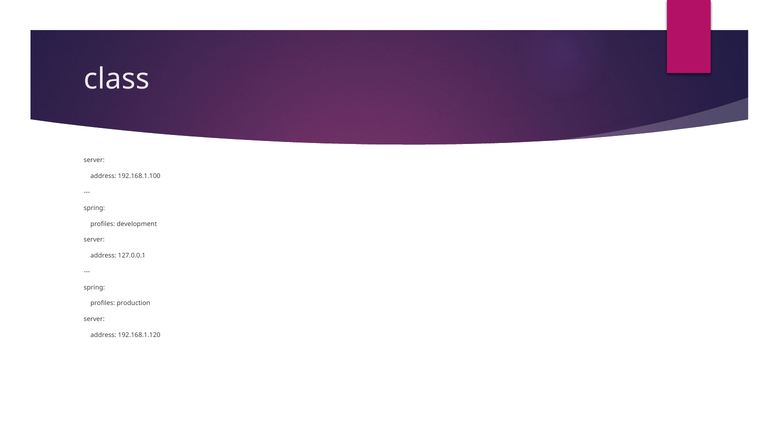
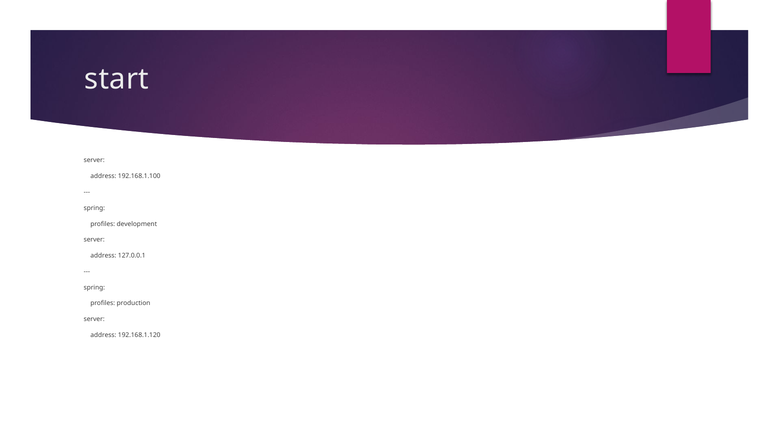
class: class -> start (117, 79)
